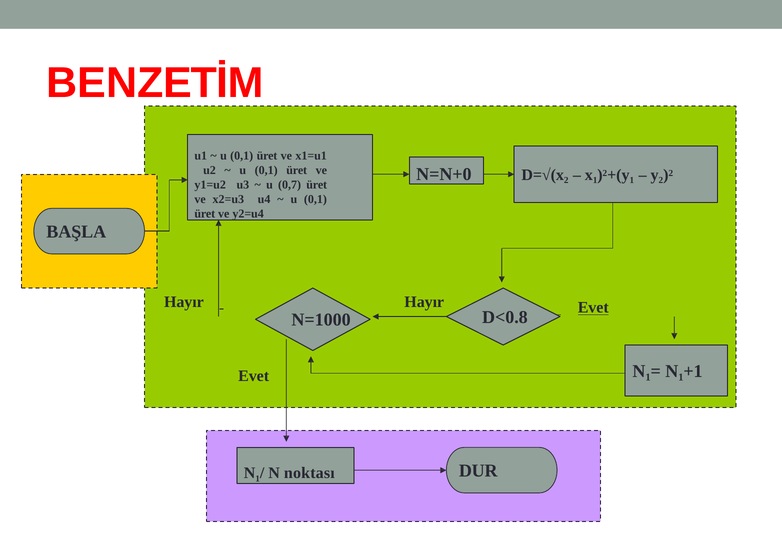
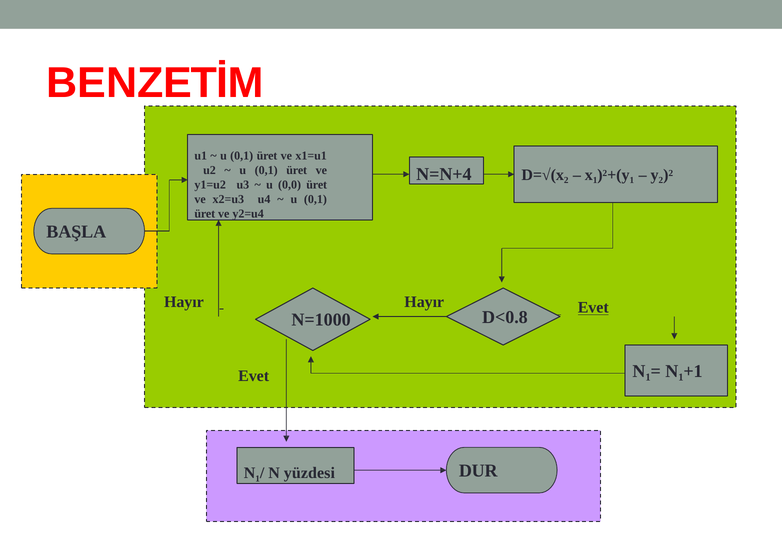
N=N+0: N=N+0 -> N=N+4 (444, 174)
0,7: 0,7 -> 0,0 (290, 185)
noktası: noktası -> yüzdesi (309, 473)
